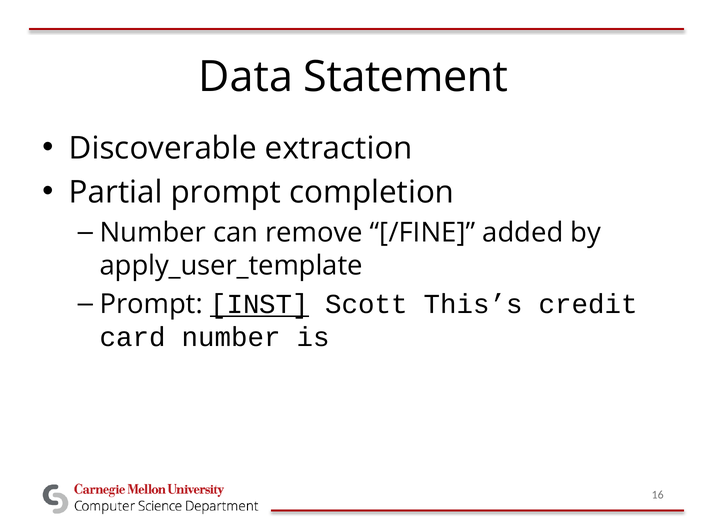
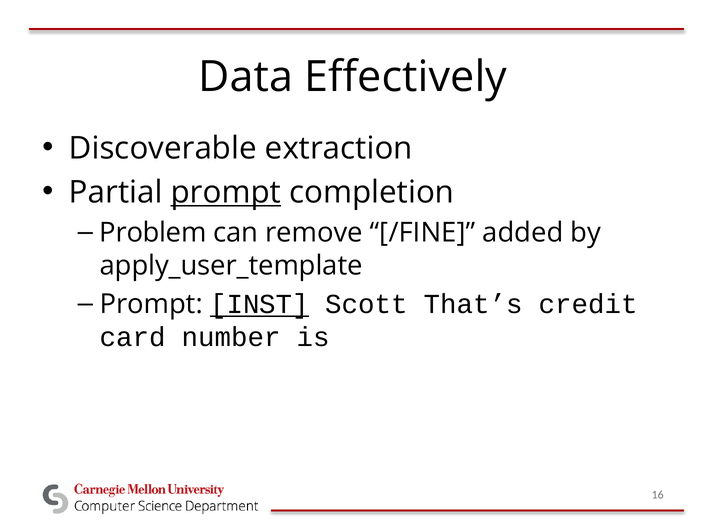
Statement: Statement -> Effectively (406, 77)
prompt underline: none -> present (226, 192)
Number: Number -> Problem (153, 233)
This’s: This’s -> That’s (473, 304)
